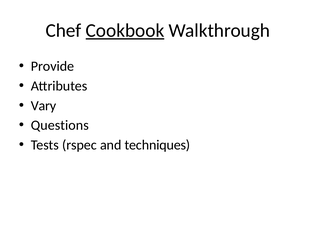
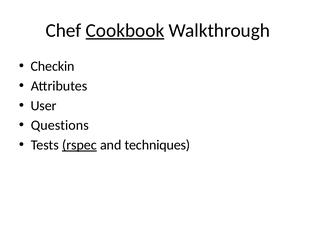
Provide: Provide -> Checkin (53, 66)
Vary: Vary -> User (44, 106)
rspec underline: none -> present (79, 145)
